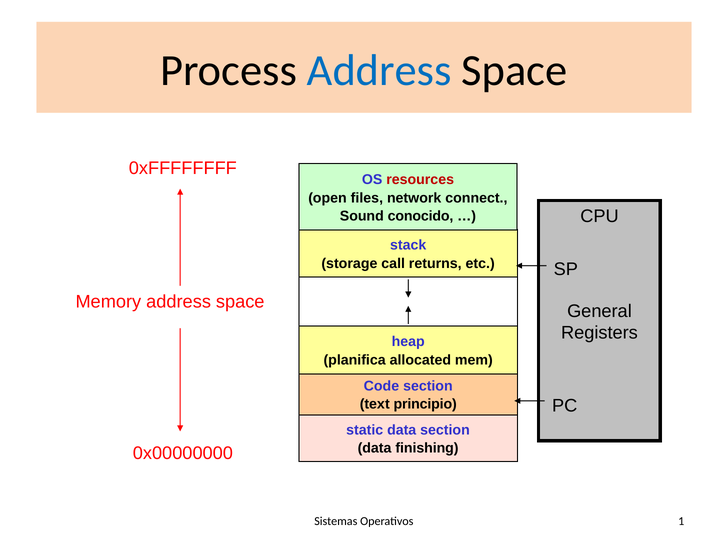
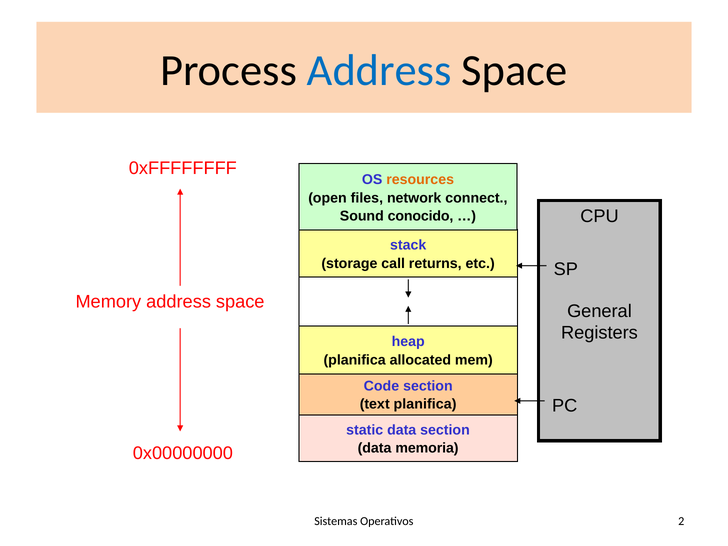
resources colour: red -> orange (420, 179)
text principio: principio -> planifica (425, 404)
finishing: finishing -> memoria (427, 448)
1: 1 -> 2 (681, 521)
